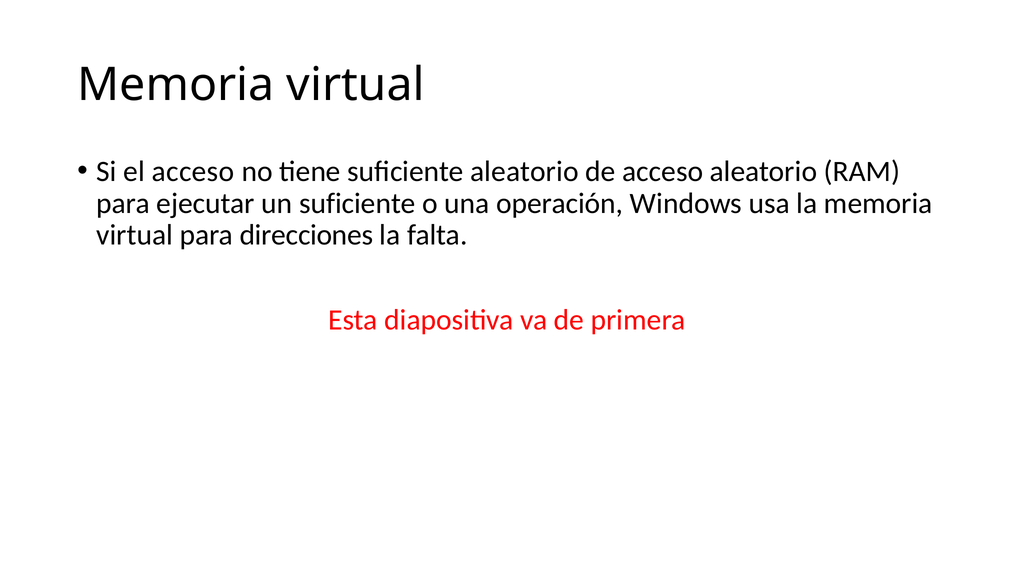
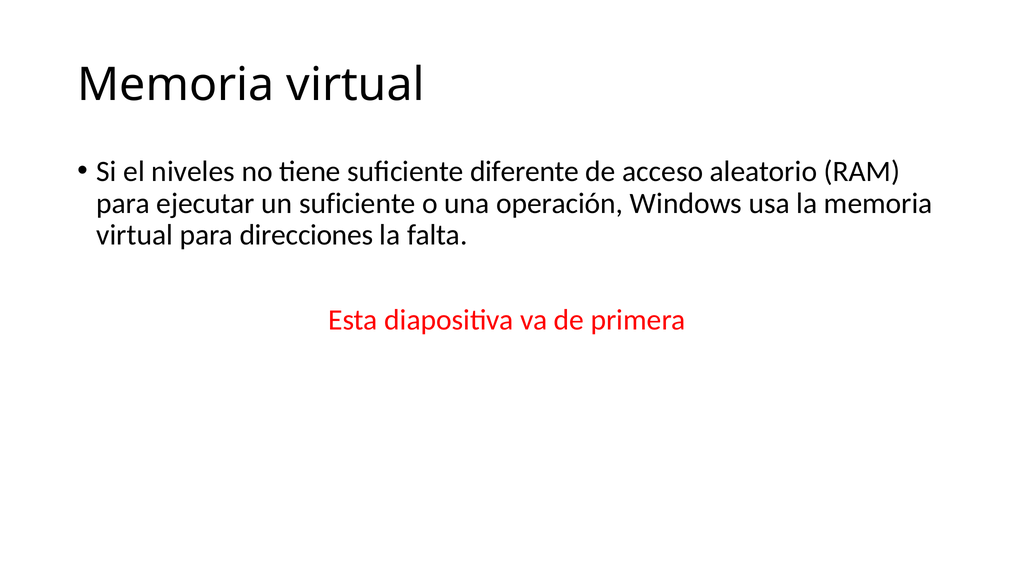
el acceso: acceso -> niveles (193, 171)
suficiente aleatorio: aleatorio -> diferente (525, 171)
